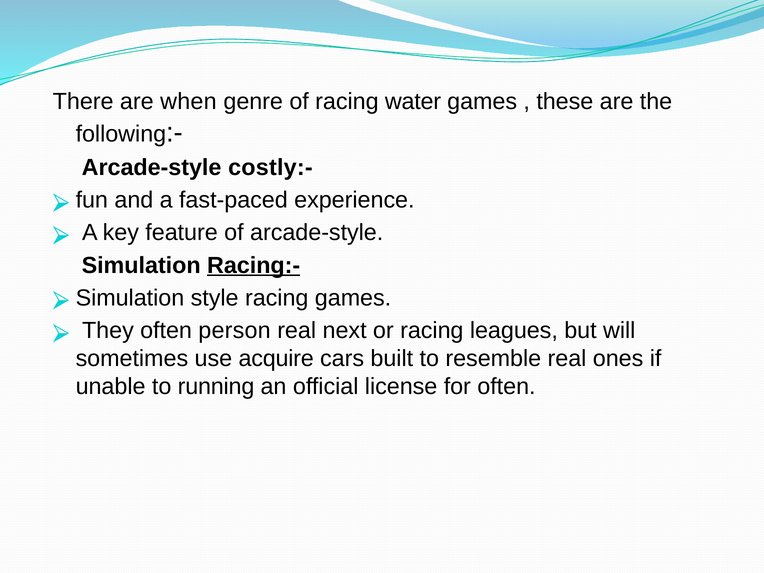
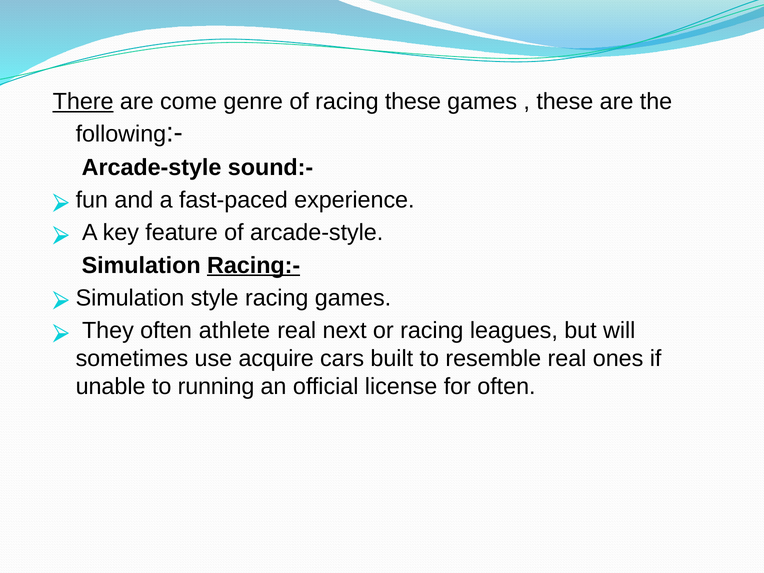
There underline: none -> present (83, 102)
when: when -> come (189, 102)
racing water: water -> these (413, 102)
costly:-: costly:- -> sound:- (271, 168)
person: person -> athlete (234, 331)
